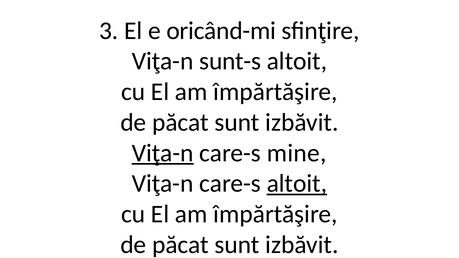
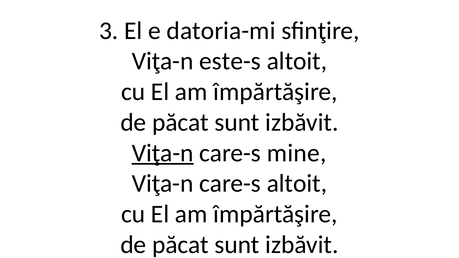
oricând-mi: oricând-mi -> datoria-mi (221, 31)
sunt-s: sunt-s -> este-s (230, 61)
altoit underline: present -> none (297, 184)
